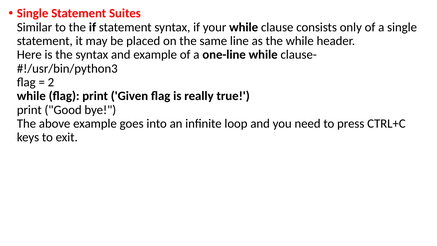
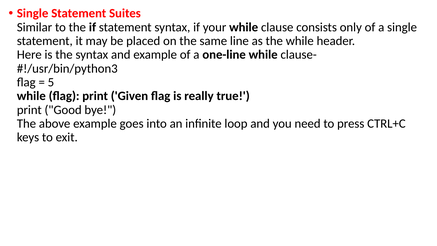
2: 2 -> 5 (51, 82)
